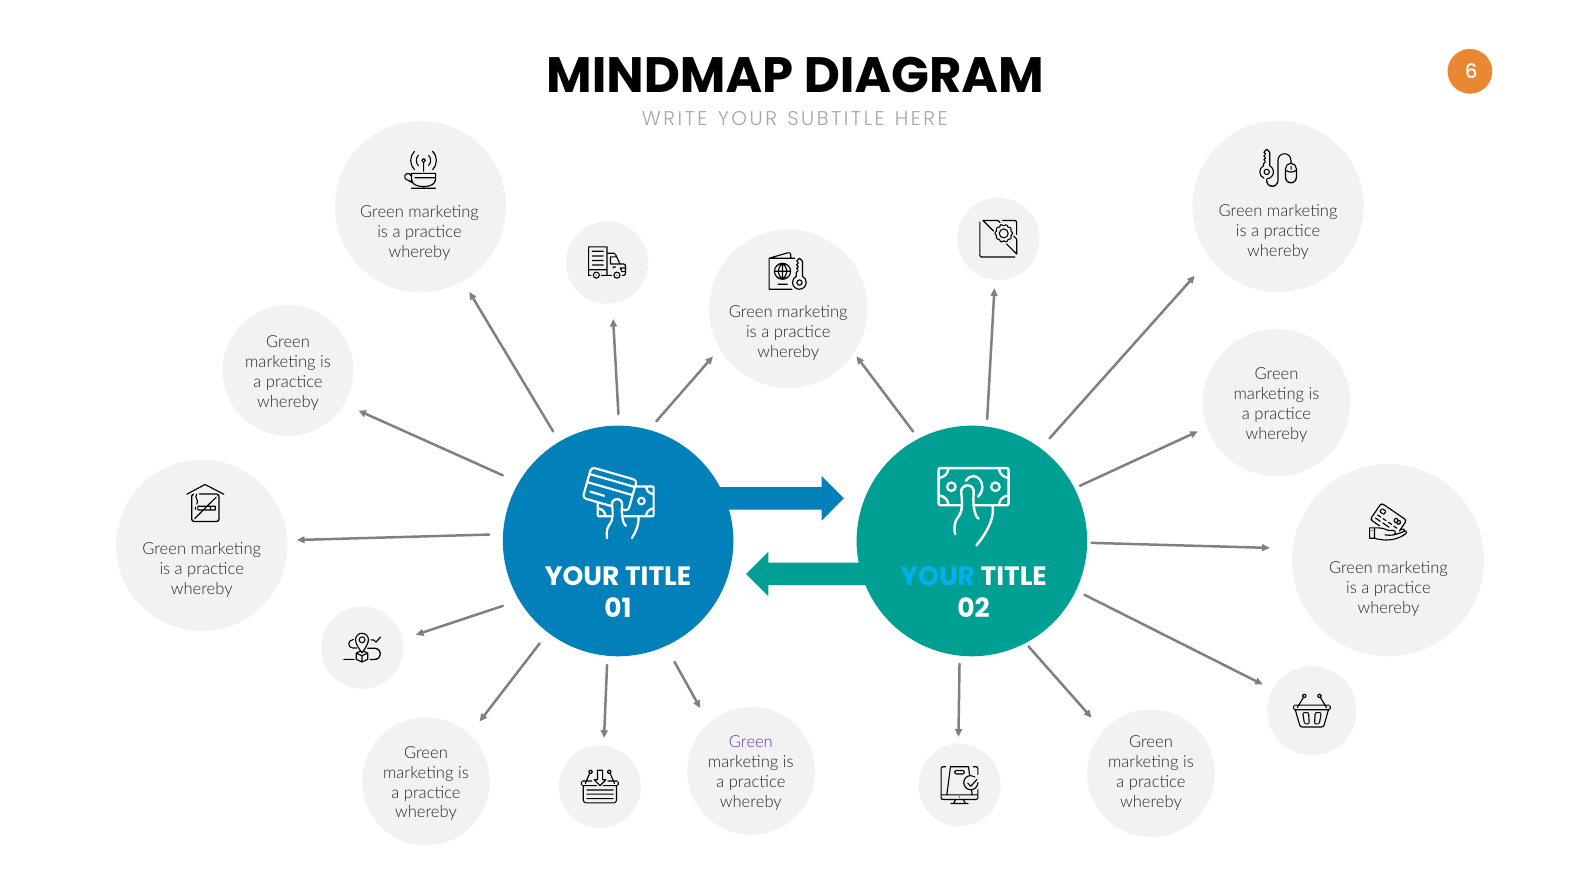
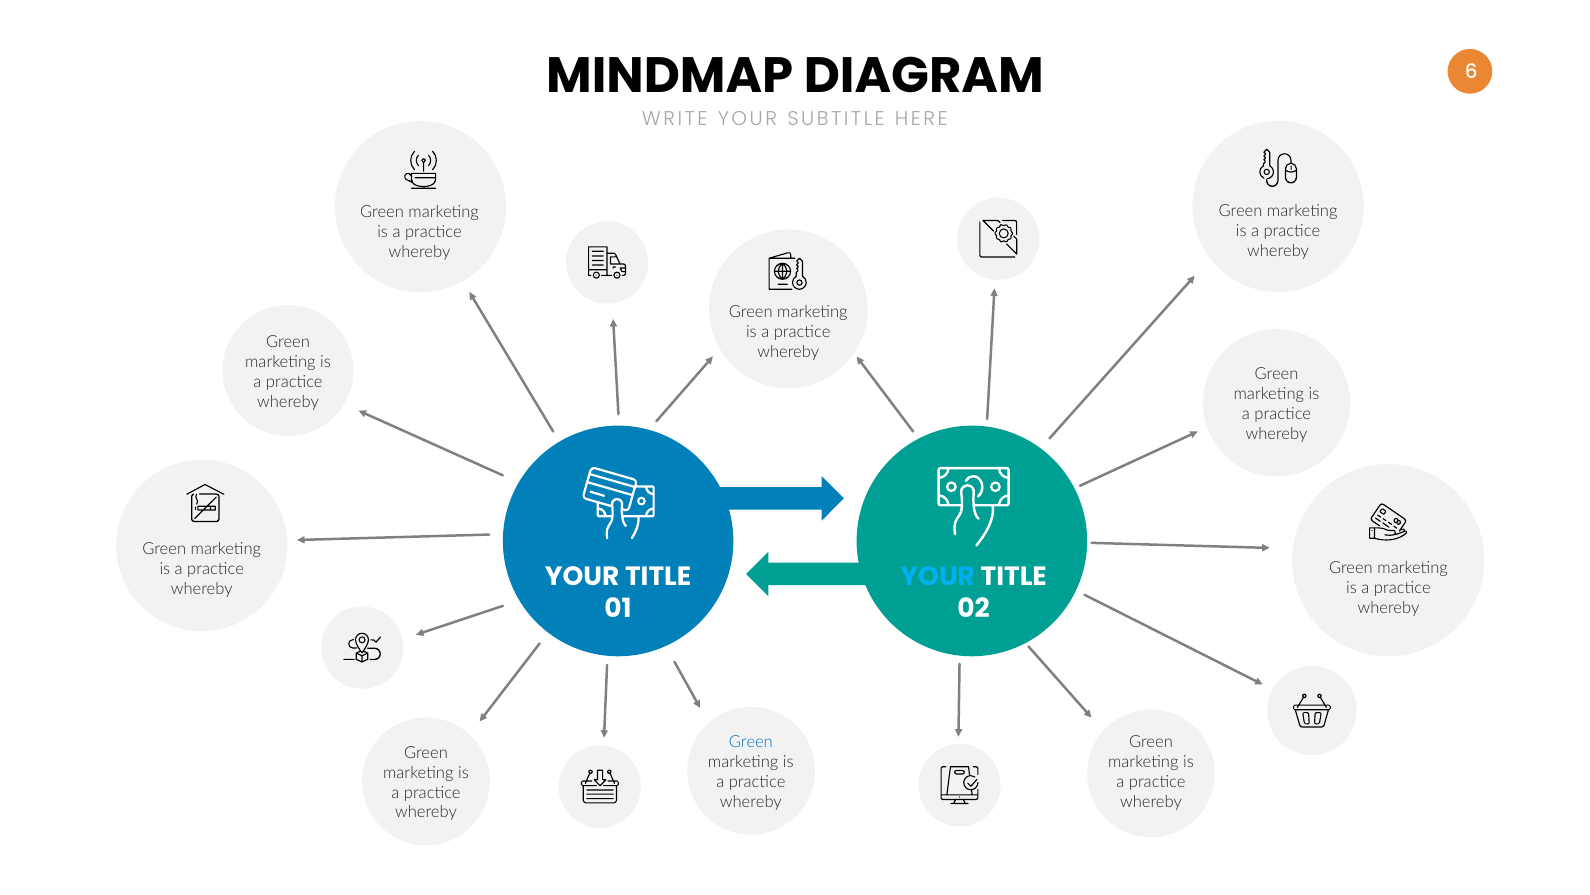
Green colour: purple -> blue (751, 742)
